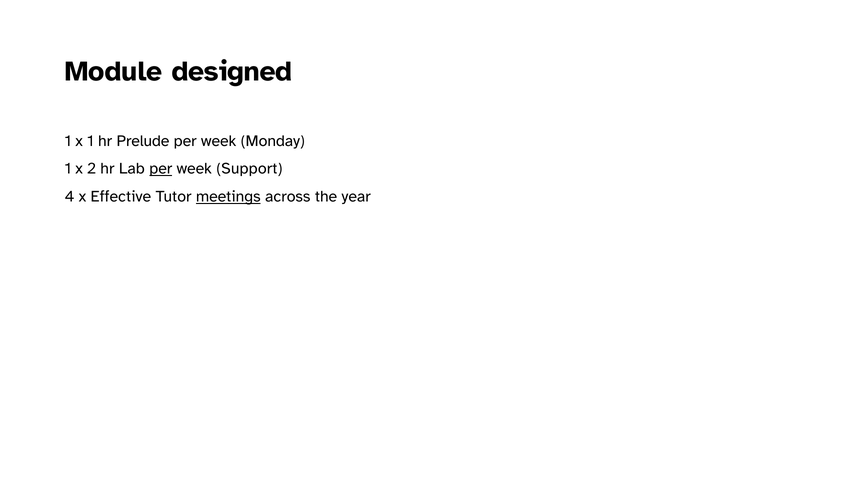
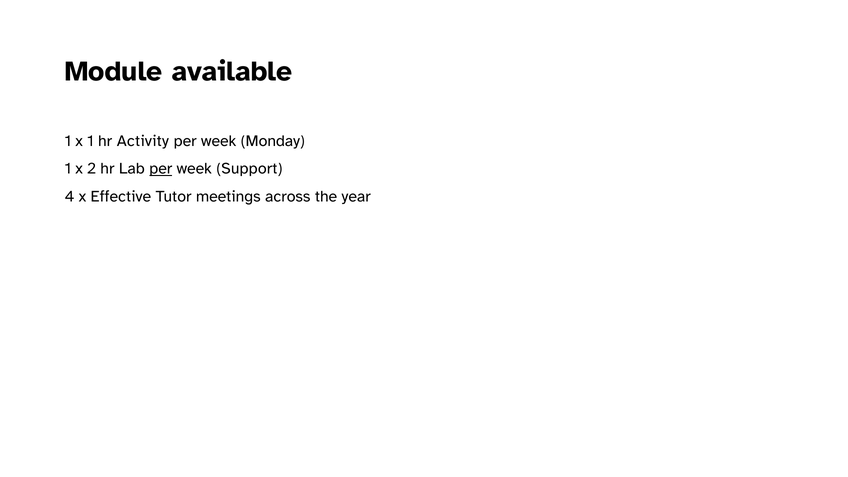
designed: designed -> available (232, 71)
Prelude: Prelude -> Activity (143, 141)
meetings underline: present -> none (228, 197)
